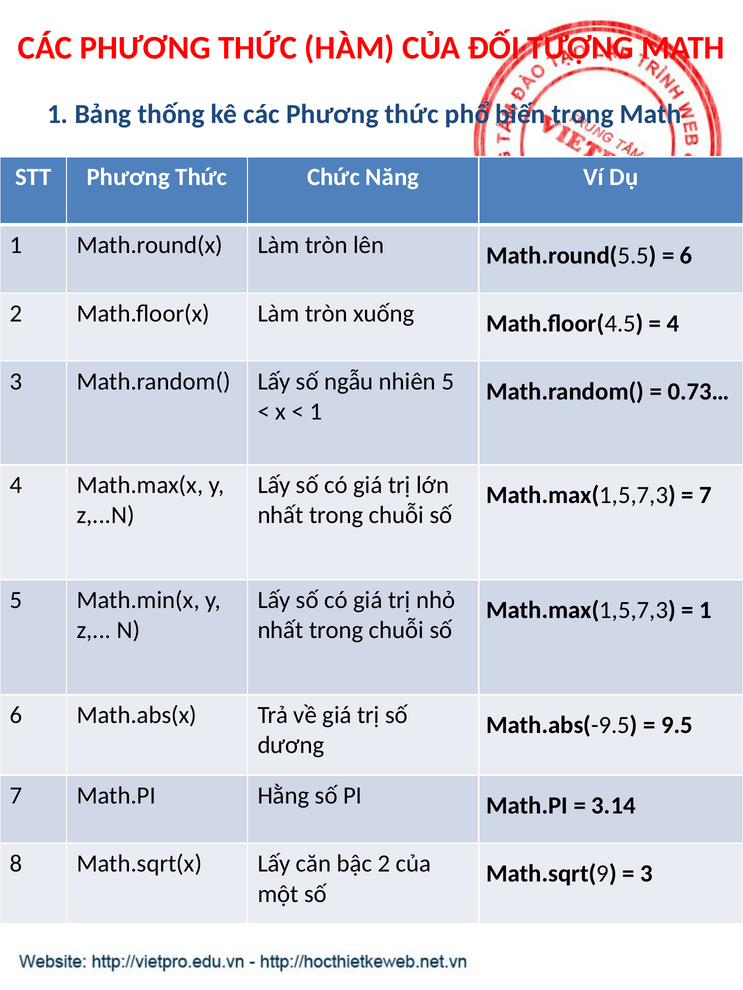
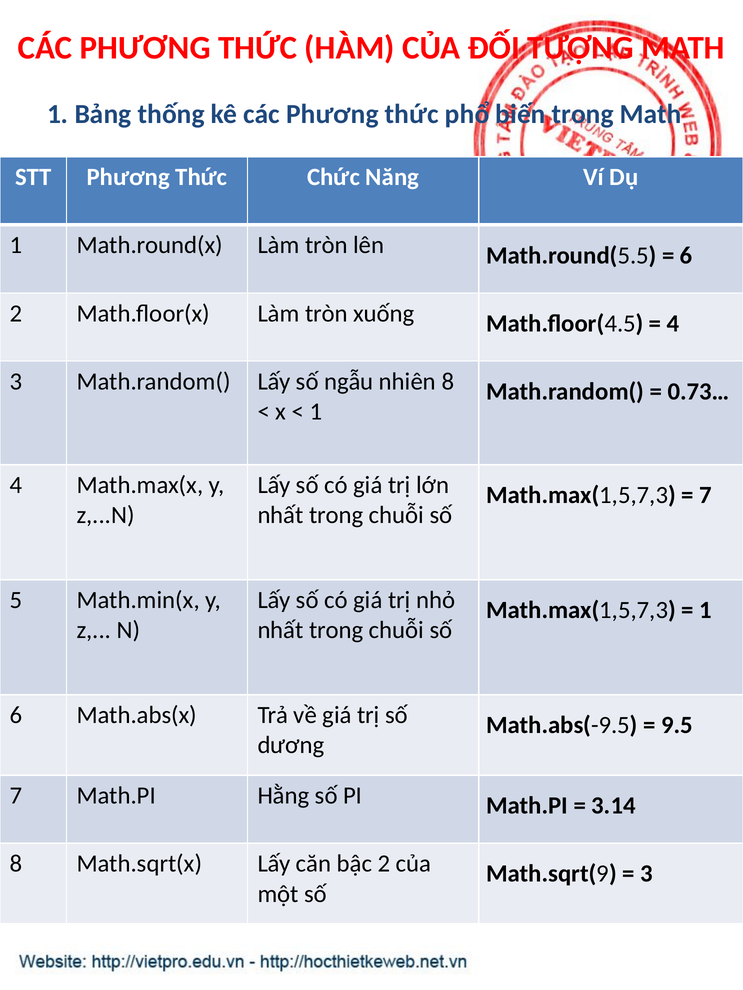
nhiên 5: 5 -> 8 (448, 382)
